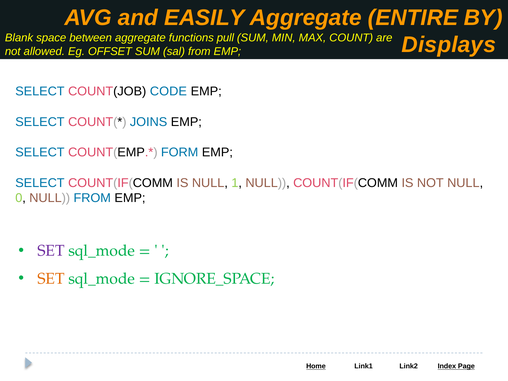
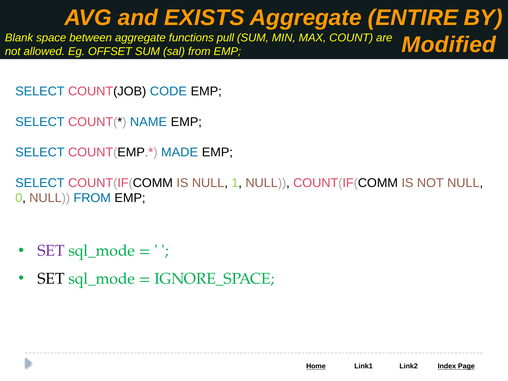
EASILY: EASILY -> EXISTS (204, 18)
Displays: Displays -> Modified (449, 45)
JOINS: JOINS -> NAME (148, 122)
FORM: FORM -> MADE (180, 152)
SET colour: orange -> black (51, 279)
